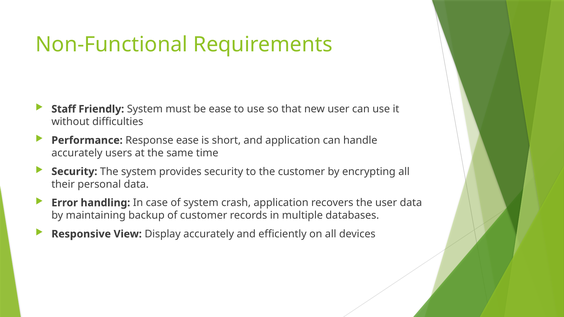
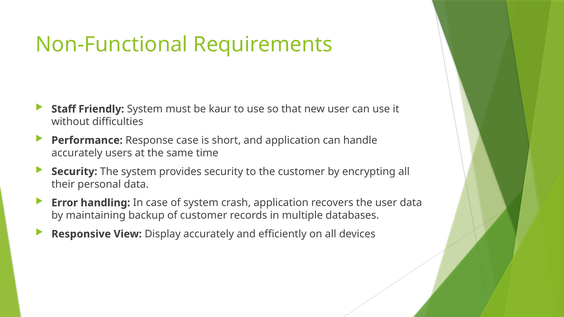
be ease: ease -> kaur (220, 109)
Response ease: ease -> case (187, 140)
